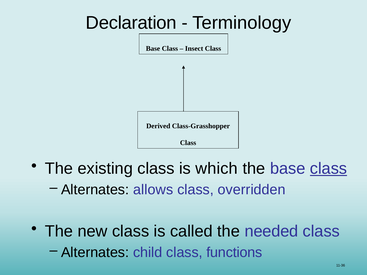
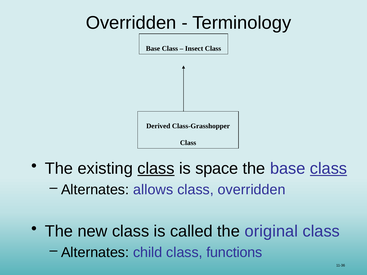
Declaration: Declaration -> Overridden (131, 23)
class underline: none -> present (156, 169)
which: which -> space (217, 169)
needed: needed -> original (271, 232)
